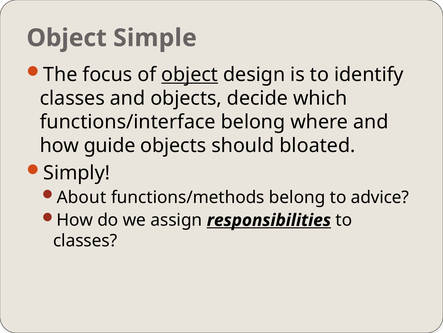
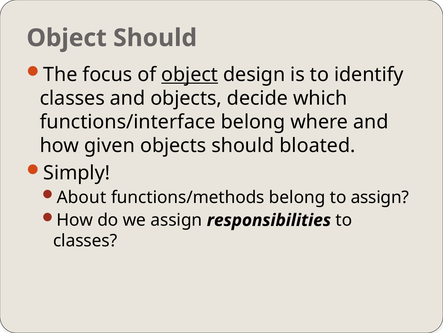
Object Simple: Simple -> Should (155, 38)
guide: guide -> given (109, 145)
to advice: advice -> assign (380, 197)
responsibilities underline: present -> none (269, 220)
